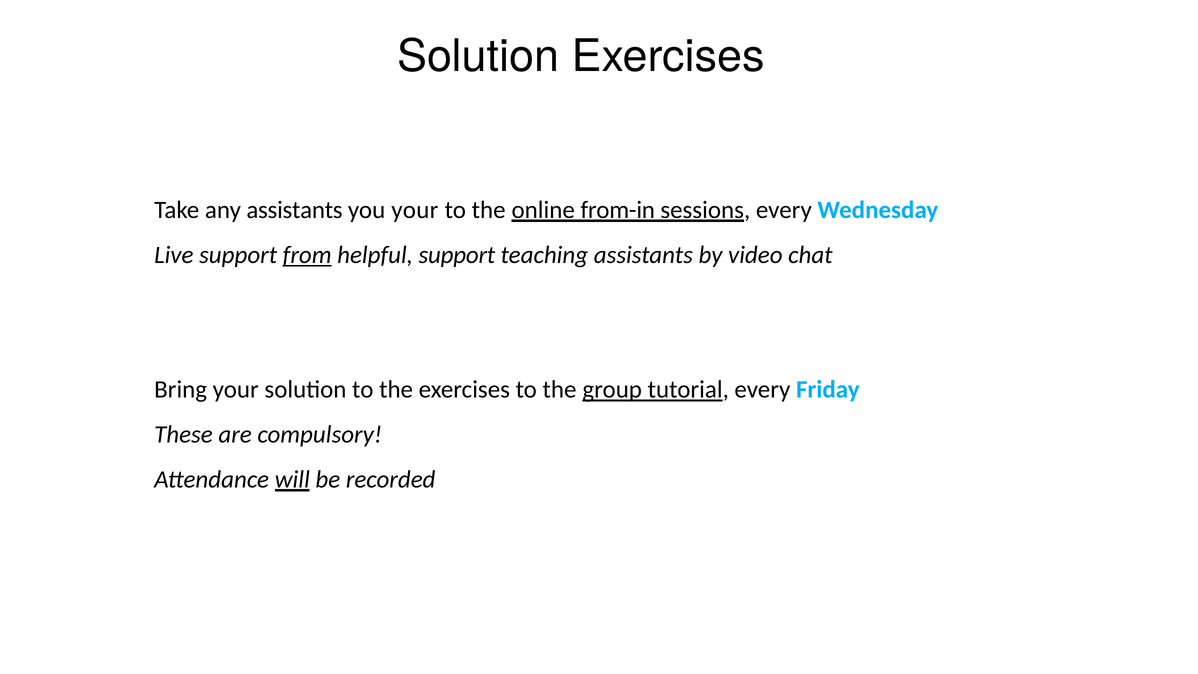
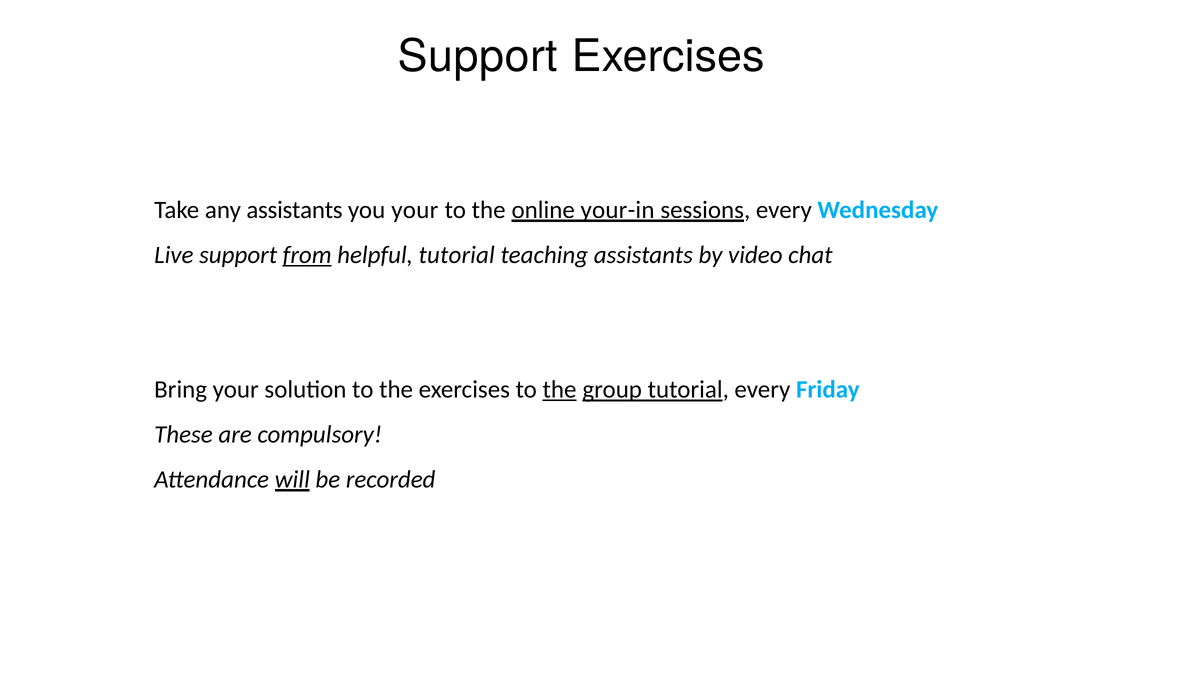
Solution: Solution -> Support (478, 56)
from-in: from-in -> your-in (618, 210)
helpful support: support -> tutorial (457, 255)
the underline: none -> present (560, 390)
